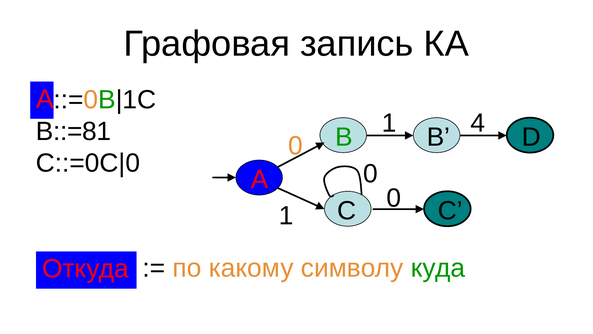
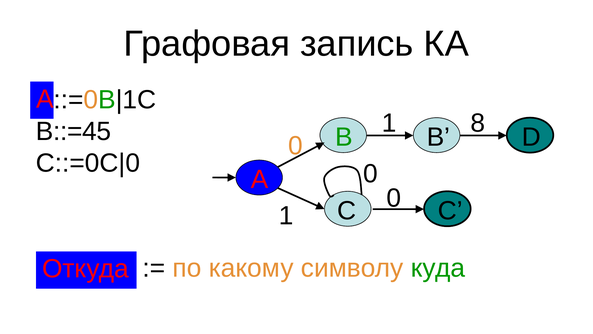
4: 4 -> 8 (478, 123)
B::=81: B::=81 -> B::=45 (74, 131)
